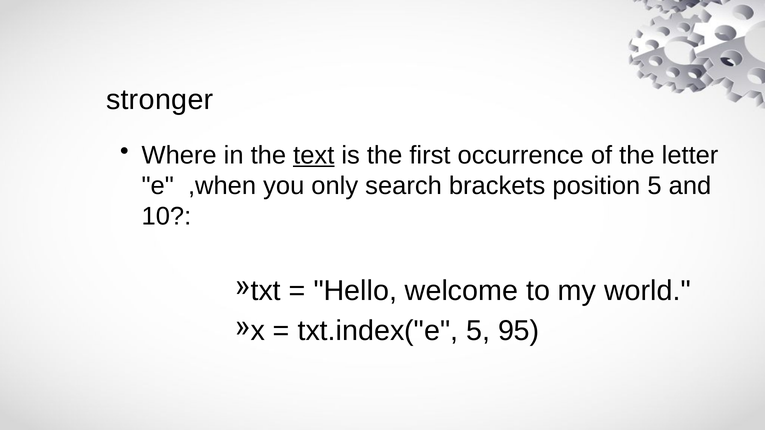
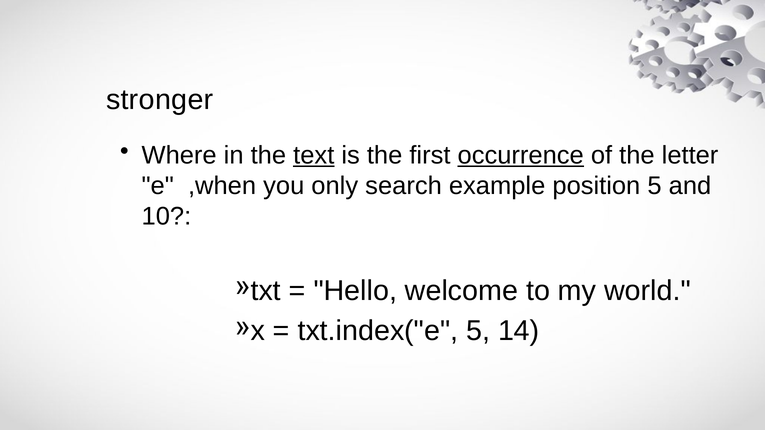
occurrence underline: none -> present (521, 155)
brackets: brackets -> example (497, 186)
95: 95 -> 14 (519, 331)
